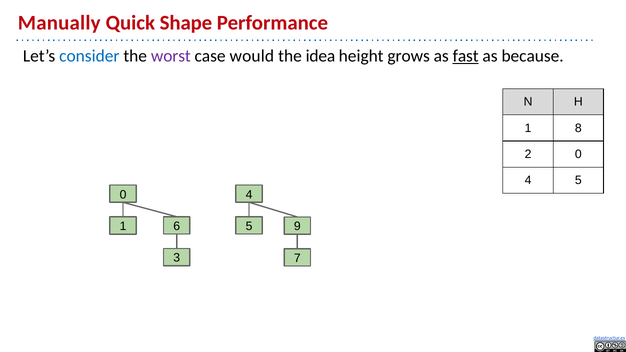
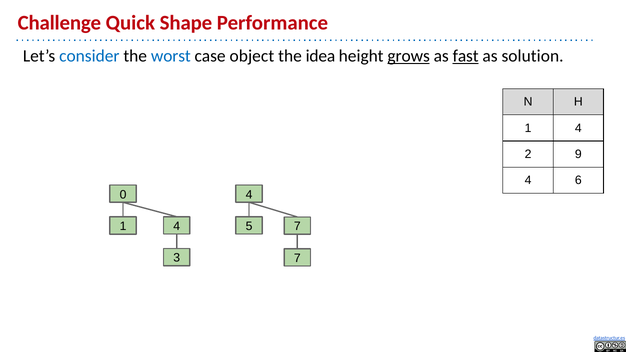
Manually: Manually -> Challenge (59, 23)
worst colour: purple -> blue (171, 56)
would: would -> object (252, 56)
grows underline: none -> present (409, 56)
because: because -> solution (533, 56)
8: 8 -> 4 (578, 128)
2 0: 0 -> 9 (578, 154)
5: 5 -> 6 (578, 181)
5 9: 9 -> 7 (297, 227)
6: 6 -> 4 (177, 226)
